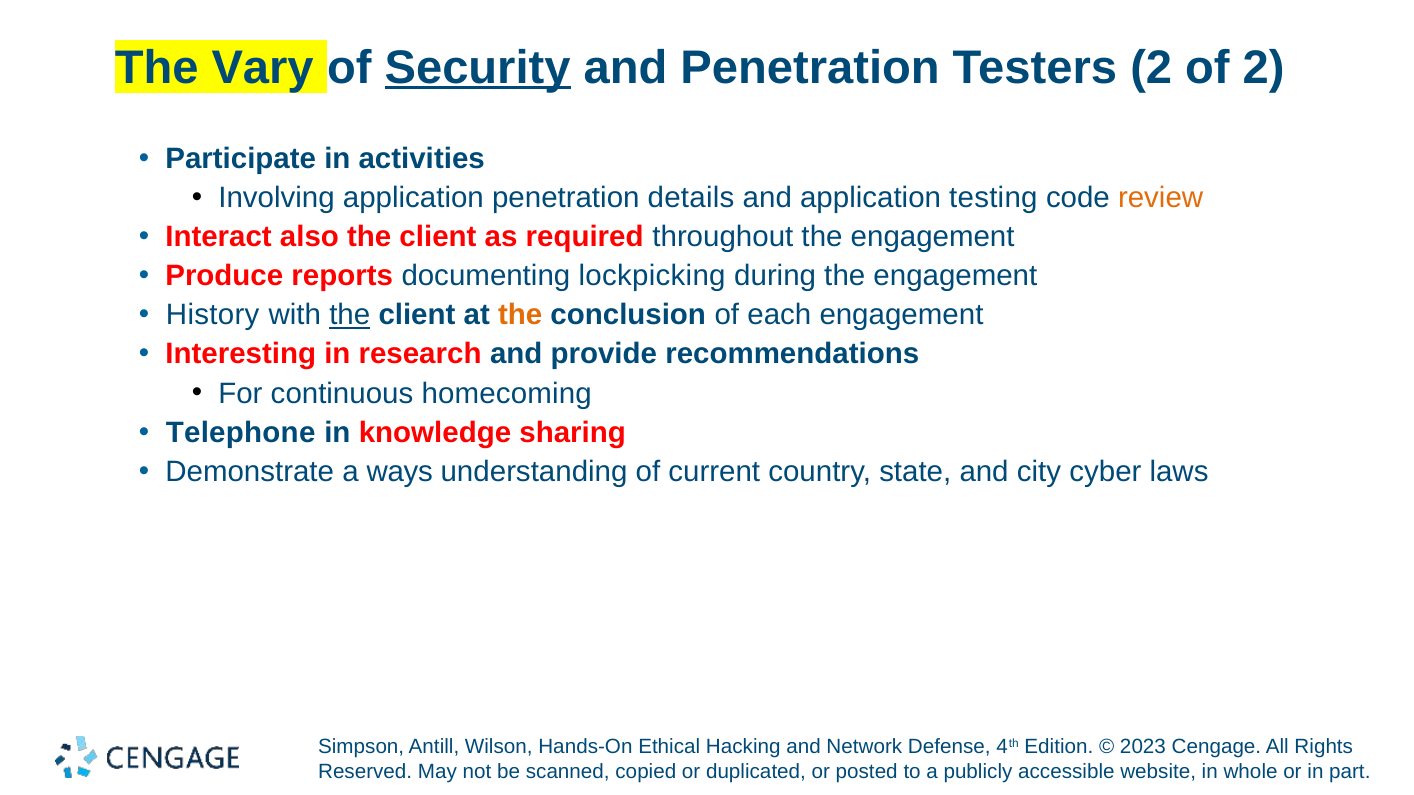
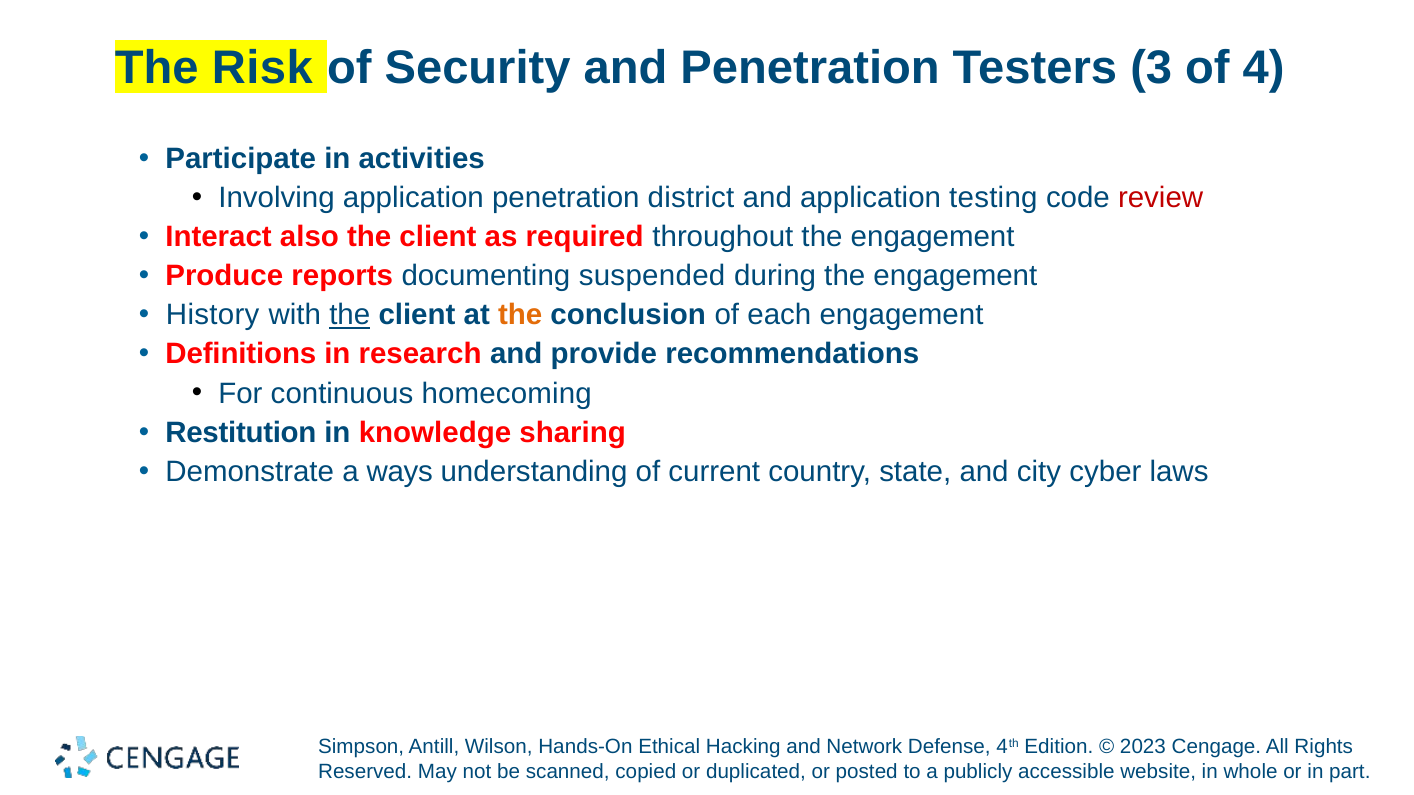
Vary: Vary -> Risk (262, 68)
Security underline: present -> none (478, 68)
Testers 2: 2 -> 3 (1151, 68)
of 2: 2 -> 4 (1264, 68)
details: details -> district (691, 198)
review colour: orange -> red (1161, 198)
lockpicking: lockpicking -> suspended (652, 276)
Interesting: Interesting -> Definitions (241, 354)
Telephone: Telephone -> Restitution (241, 433)
